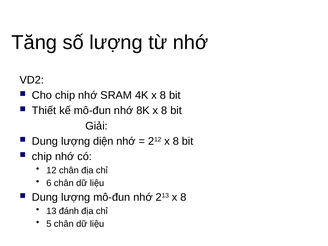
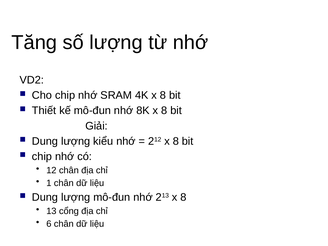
diện: diện -> kiểu (103, 141)
6: 6 -> 1 (49, 183)
đánh: đánh -> cổng (69, 211)
5: 5 -> 6 (49, 224)
